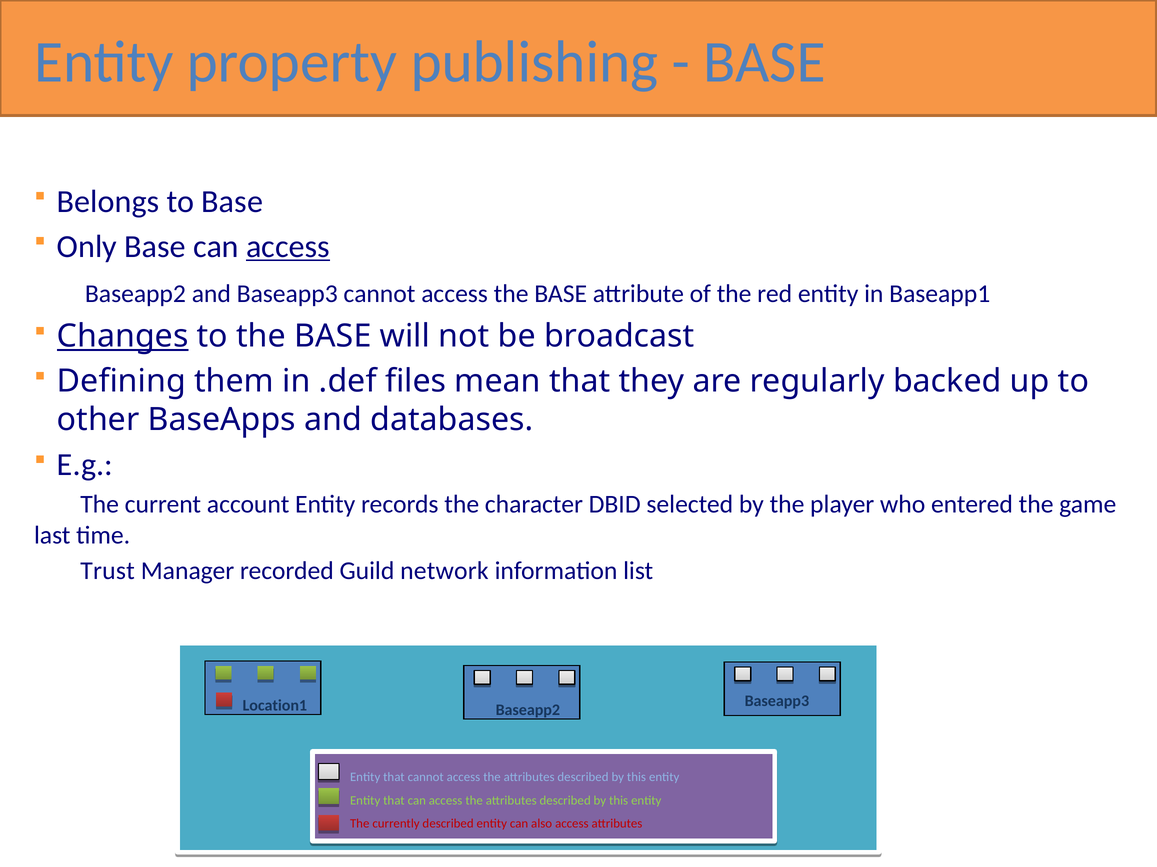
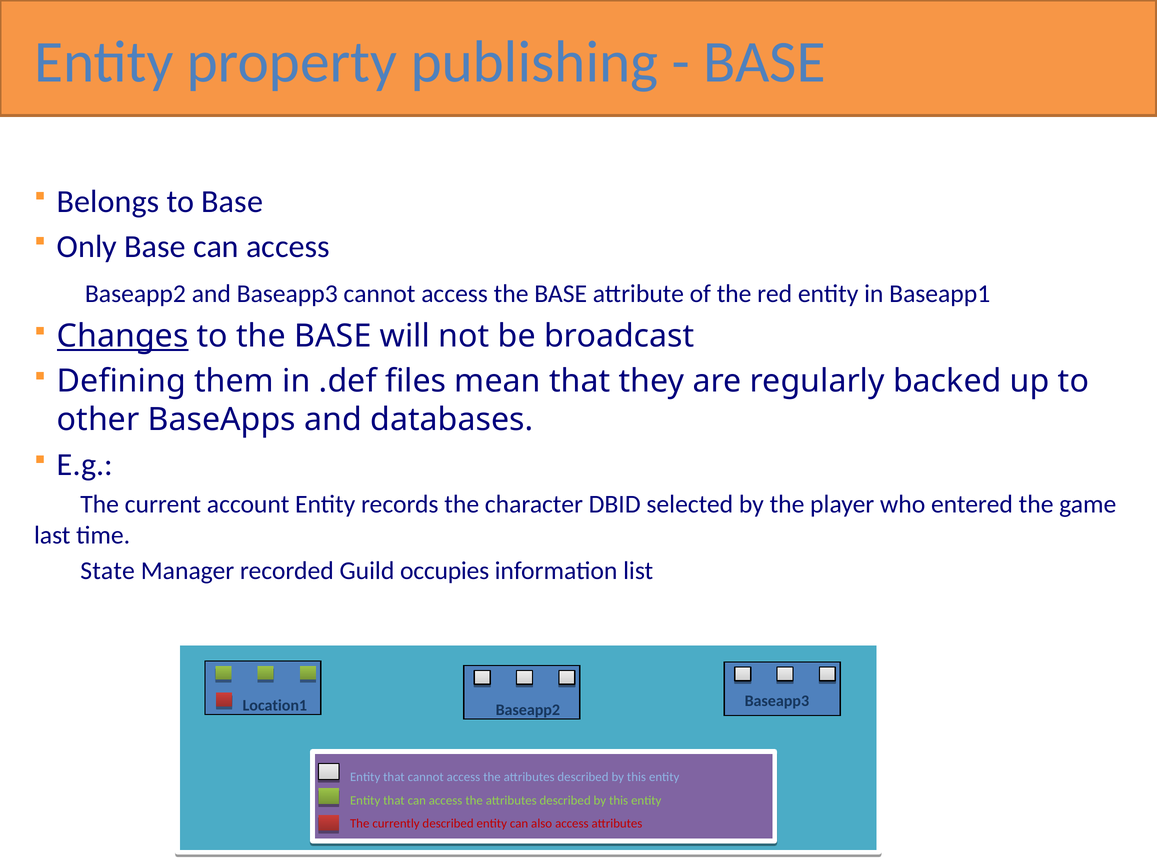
access underline: present -> none (288, 247)
Trust: Trust -> State (108, 571)
network: network -> occupies (445, 571)
